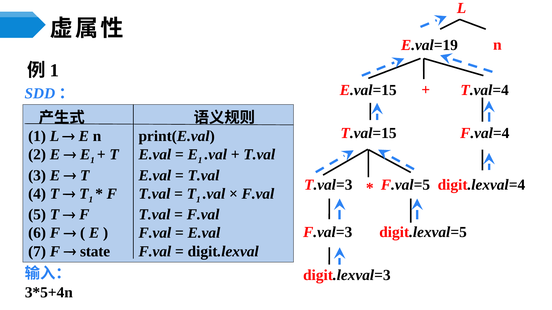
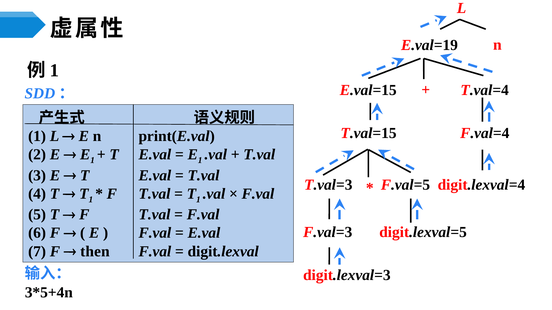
state: state -> then (95, 252)
